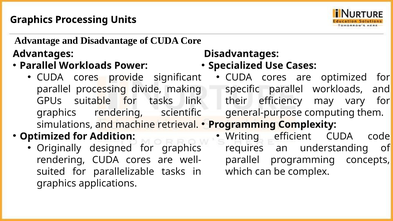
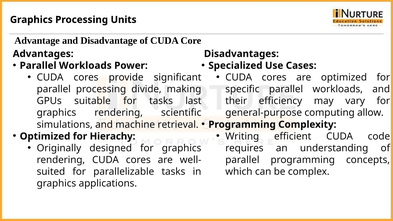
link: link -> last (193, 101)
them: them -> allow (370, 113)
Addition: Addition -> Hierachy (113, 136)
